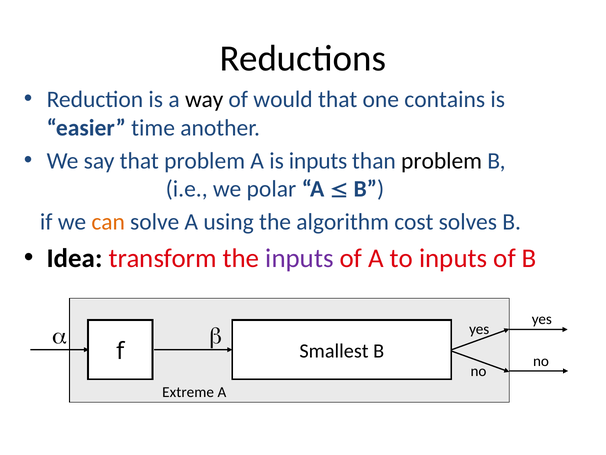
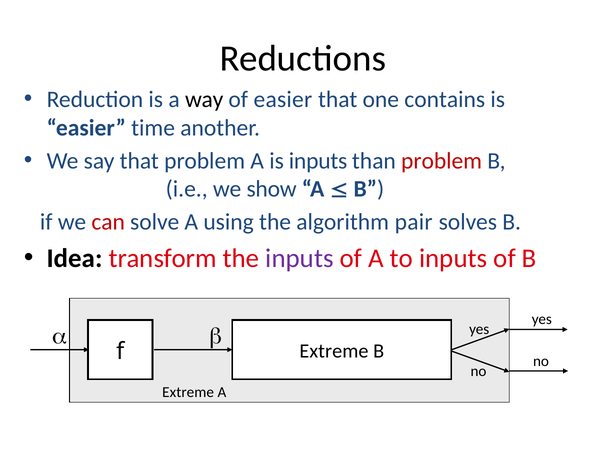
of would: would -> easier (283, 99)
problem colour: black -> red (442, 161)
polar: polar -> show (272, 189)
can colour: orange -> red (108, 222)
cost: cost -> pair (414, 222)
f Smallest: Smallest -> Extreme (334, 351)
